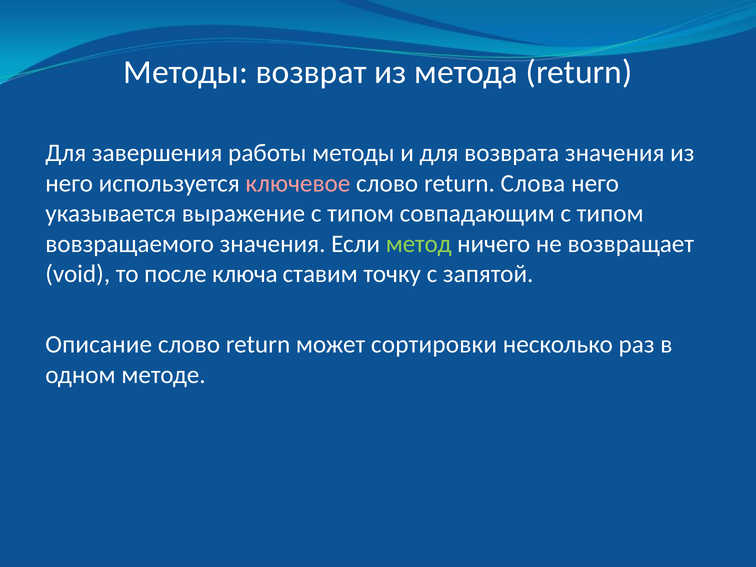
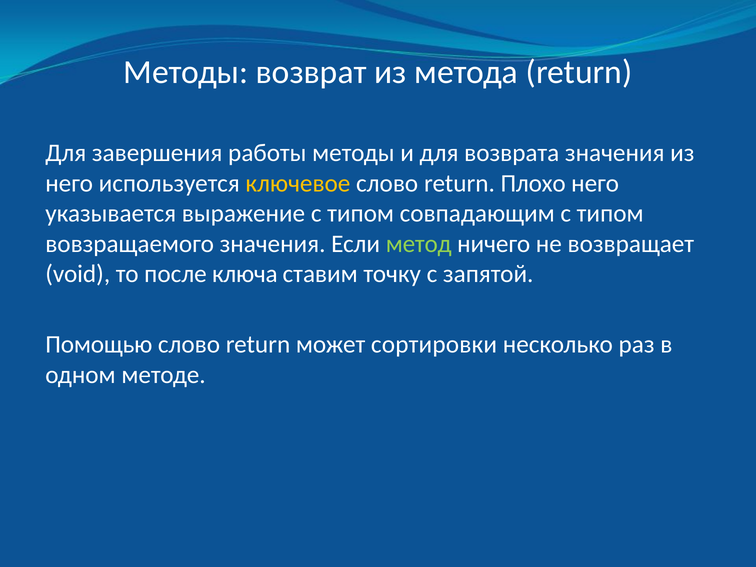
ключевое colour: pink -> yellow (298, 183)
Слова: Слова -> Плохо (533, 183)
Описание: Описание -> Помощью (99, 344)
